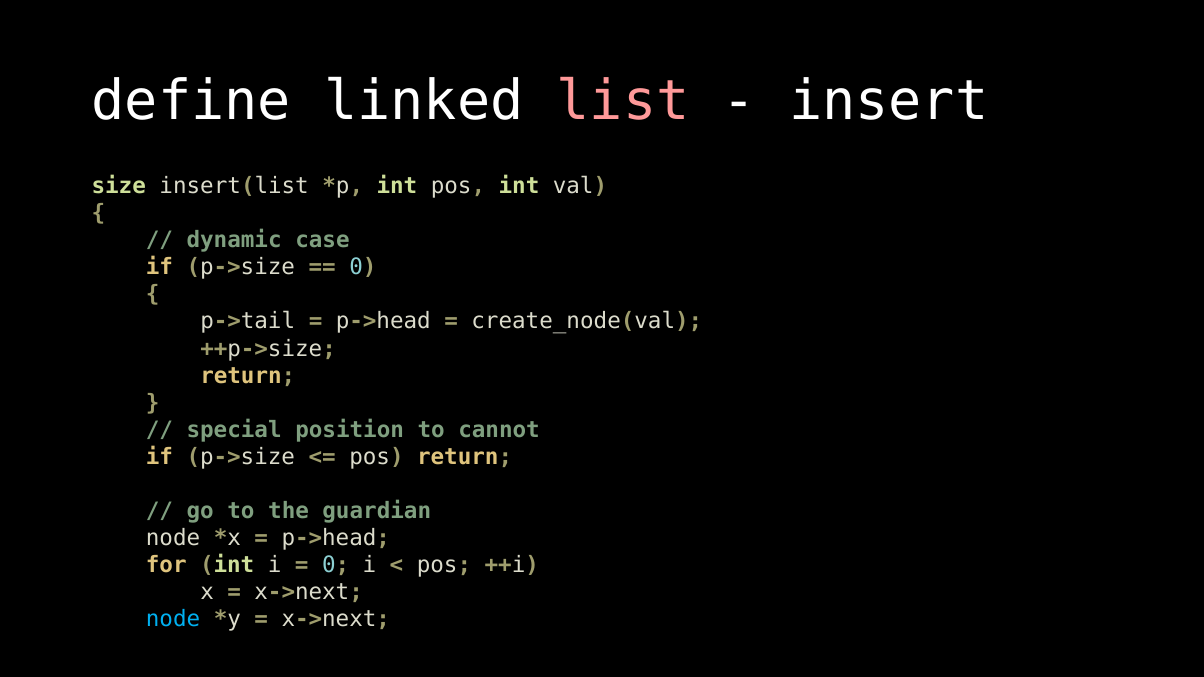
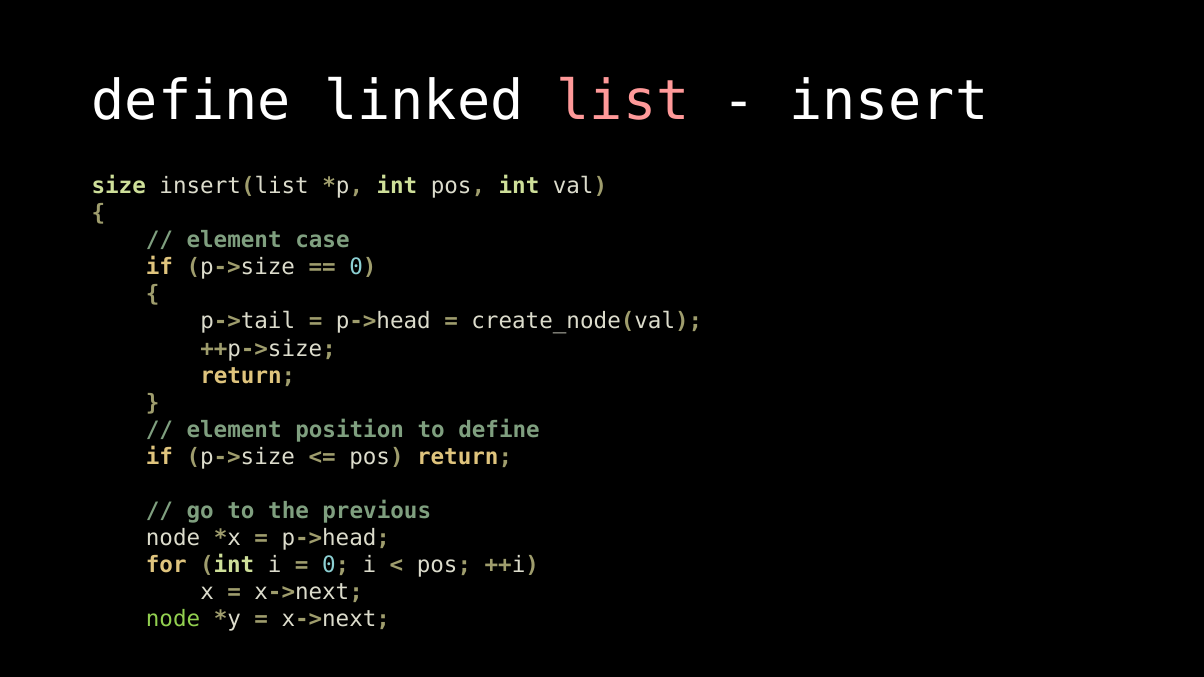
dynamic: dynamic -> element (234, 240)
special: special -> element (234, 430)
to cannot: cannot -> define (499, 430)
guardian: guardian -> previous (377, 511)
node colour: light blue -> light green (173, 620)
